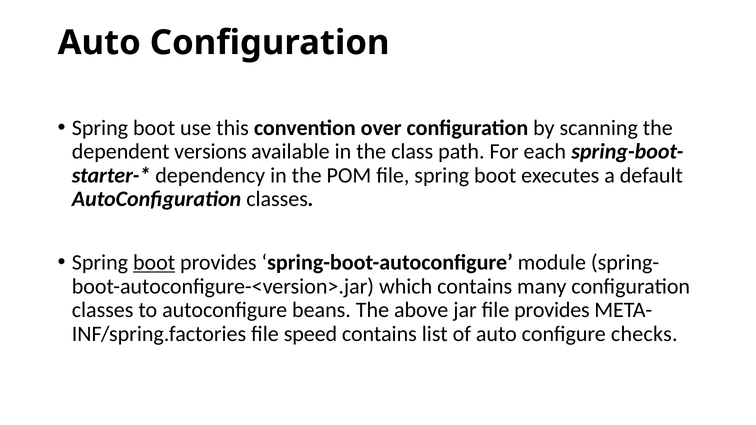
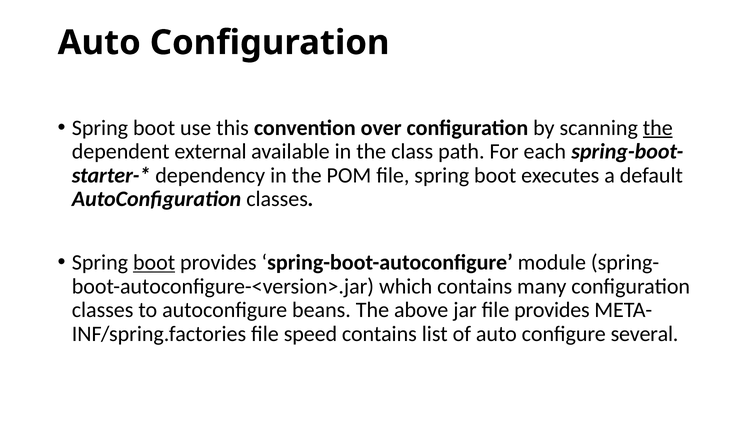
the underline: none -> present (658, 128)
versions: versions -> external (210, 152)
checks: checks -> several (645, 334)
